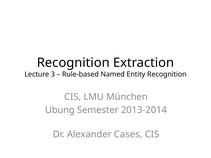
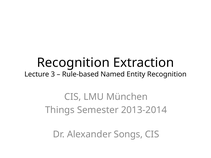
Ubung: Ubung -> Things (60, 110)
Cases: Cases -> Songs (128, 135)
